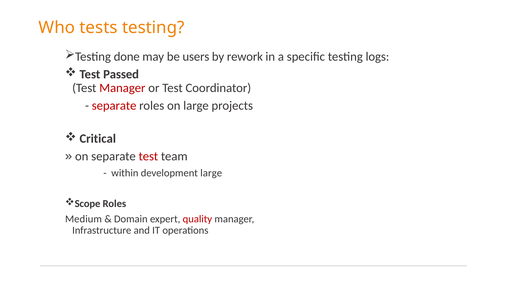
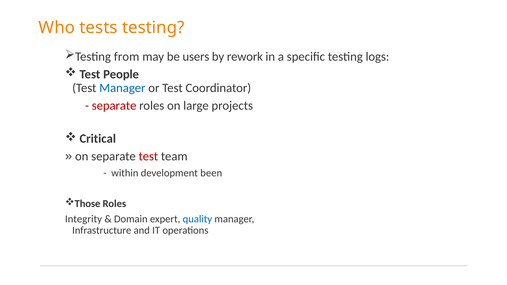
done: done -> from (127, 57)
Passed: Passed -> People (121, 74)
Manager colour: red -> blue (122, 88)
development large: large -> been (211, 173)
Scope: Scope -> Those (87, 204)
Medium: Medium -> Integrity (84, 219)
quality colour: red -> blue (197, 219)
